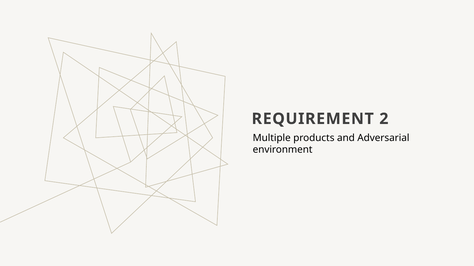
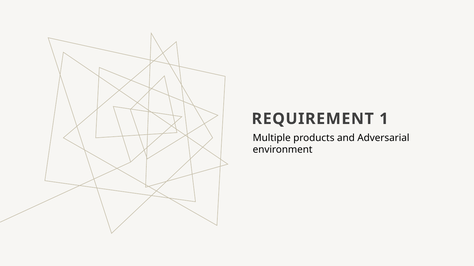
2: 2 -> 1 (384, 119)
